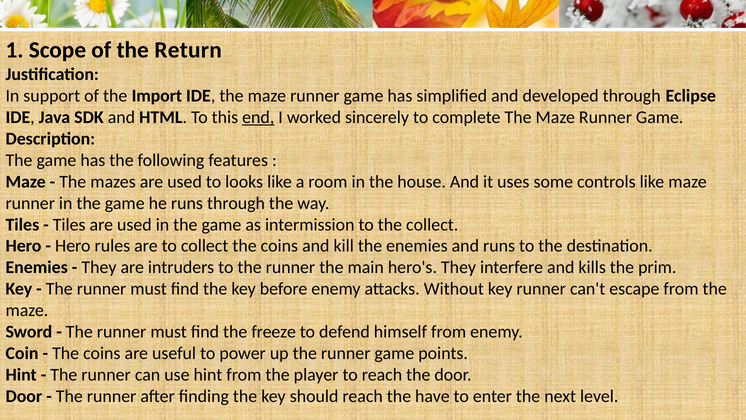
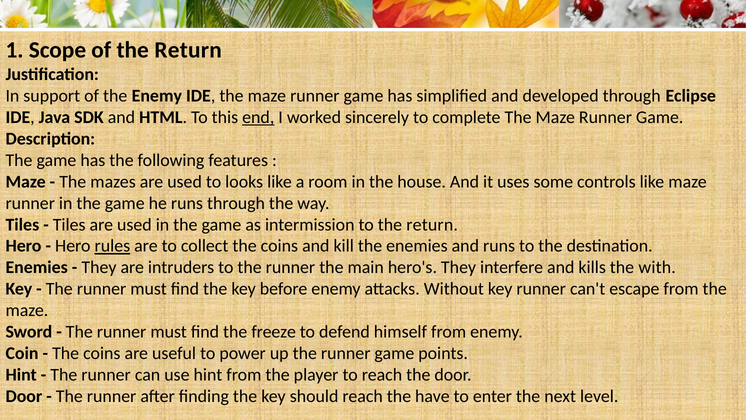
the Import: Import -> Enemy (157, 96)
to the collect: collect -> return (432, 224)
rules underline: none -> present (112, 246)
prim: prim -> with (657, 267)
